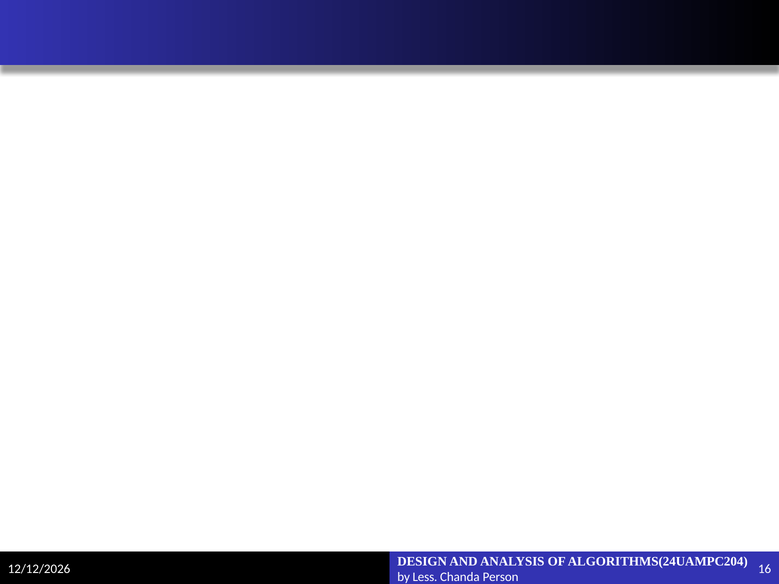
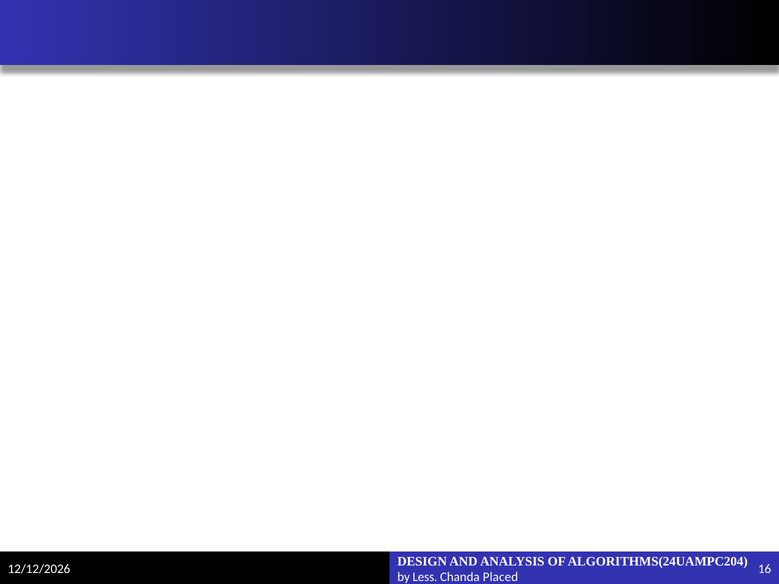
Person: Person -> Placed (500, 577)
